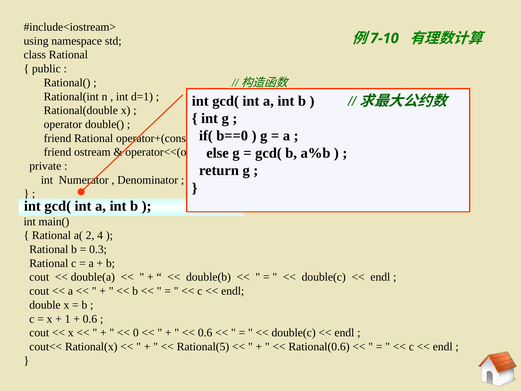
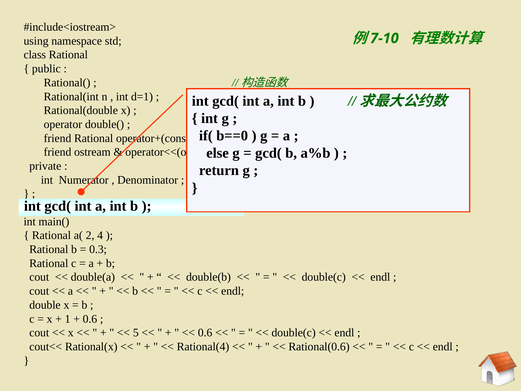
0: 0 -> 5 (136, 333)
Rational(5: Rational(5 -> Rational(4 (203, 346)
